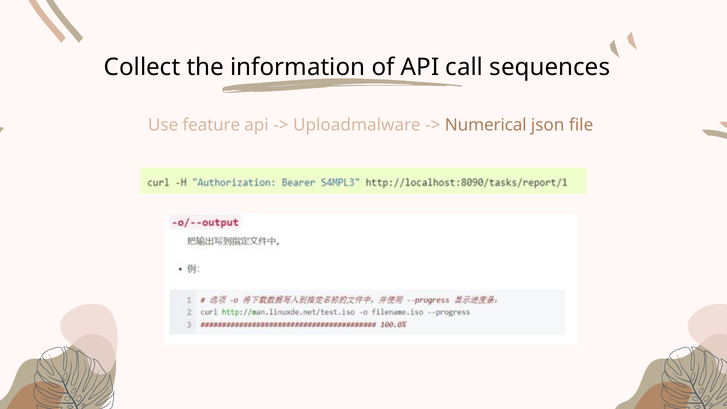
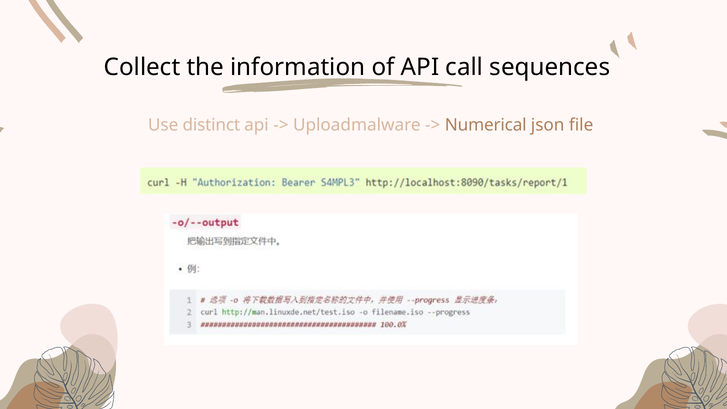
feature: feature -> distinct (211, 125)
